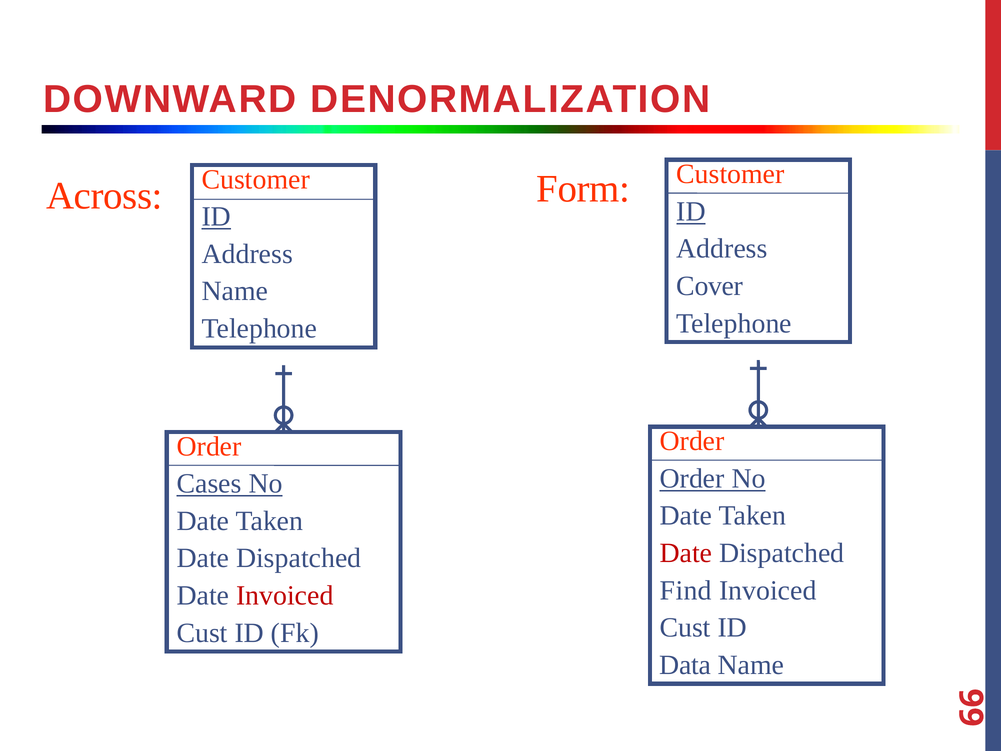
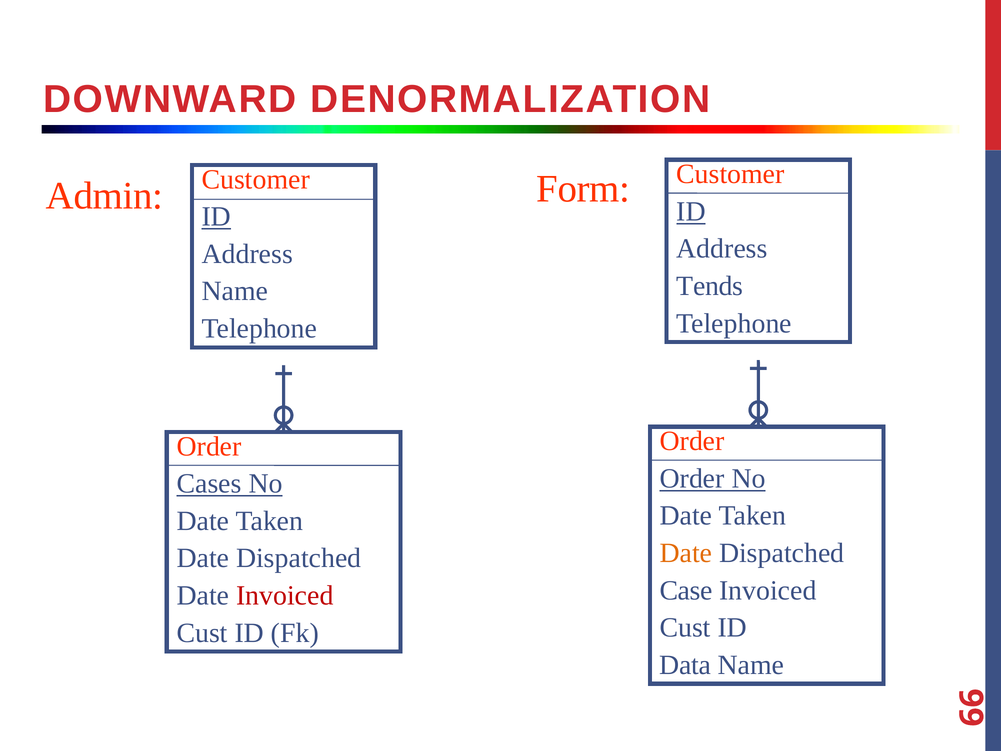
Across: Across -> Admin (104, 196)
Cover: Cover -> Tends (710, 286)
Date colour: red -> orange (686, 553)
Find: Find -> Case (686, 590)
